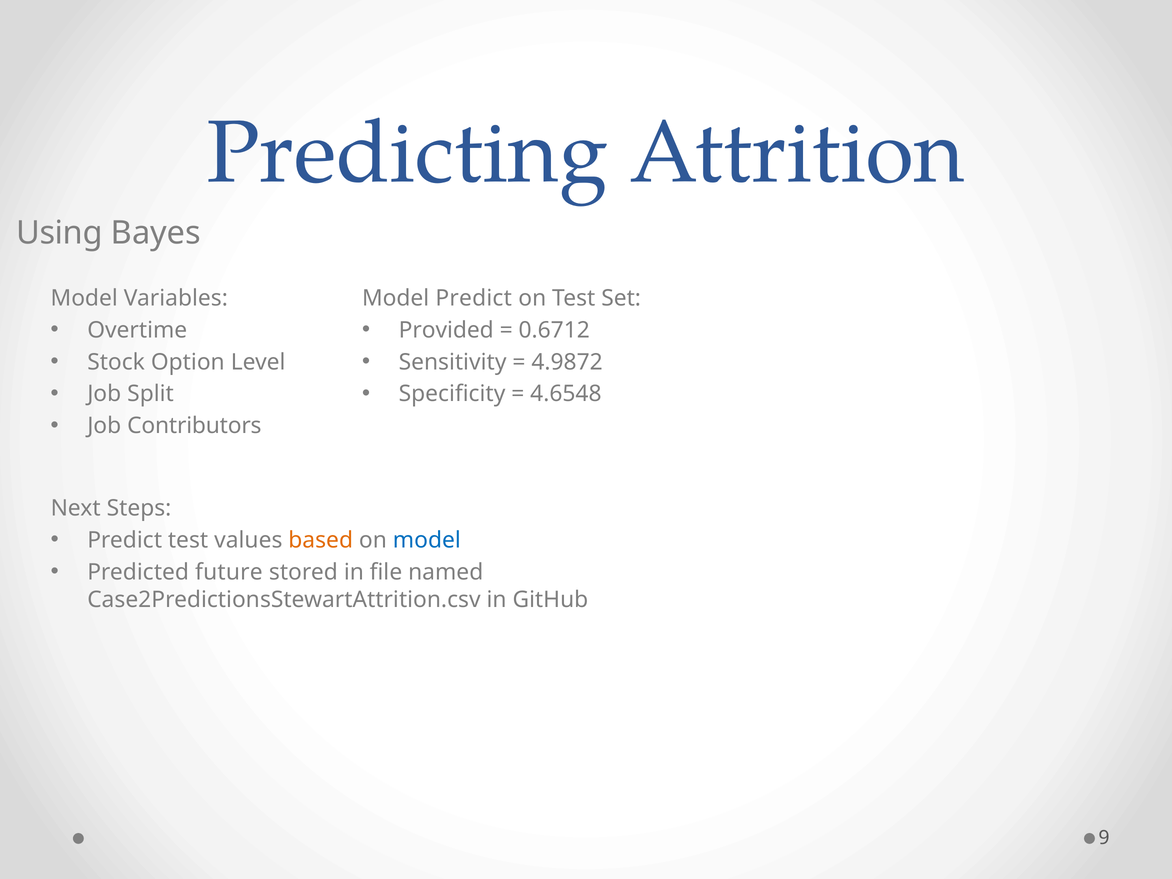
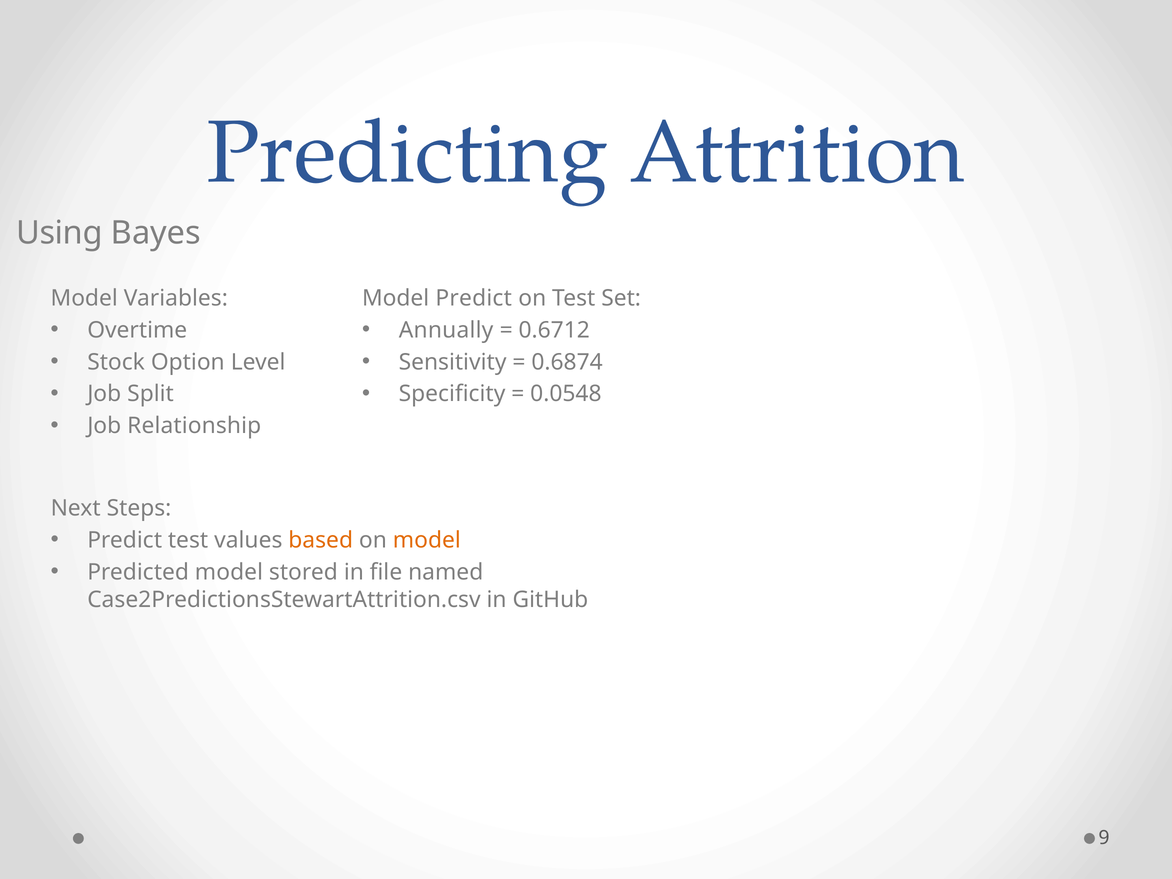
Provided: Provided -> Annually (446, 330)
4.9872: 4.9872 -> 0.6874 (567, 362)
4.6548: 4.6548 -> 0.0548 (566, 394)
Contributors: Contributors -> Relationship (194, 426)
model colour: blue -> orange (427, 540)
Predicted future: future -> model (229, 572)
